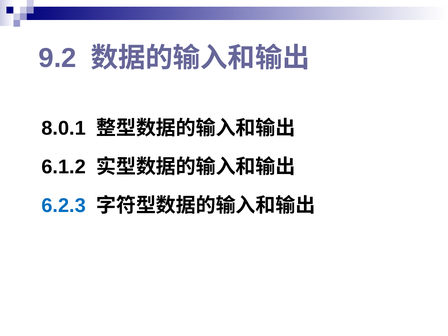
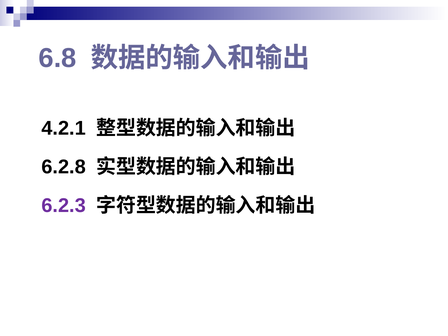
9.2: 9.2 -> 6.8 (57, 58)
8.0.1: 8.0.1 -> 4.2.1 (64, 128)
6.1.2: 6.1.2 -> 6.2.8 (64, 167)
6.2.3 colour: blue -> purple (64, 206)
